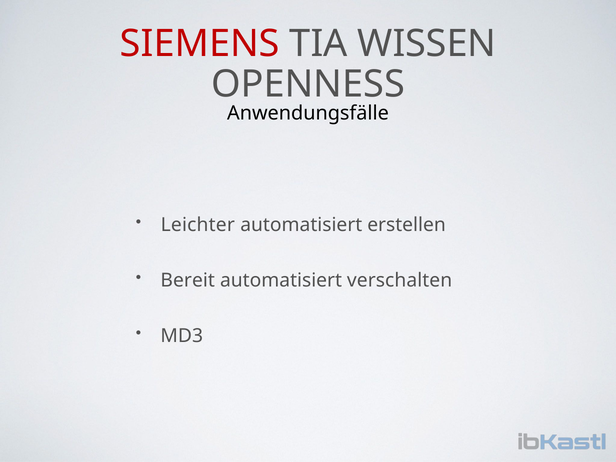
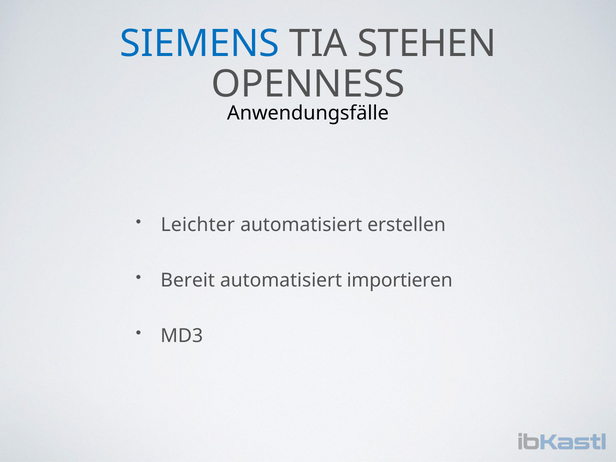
SIEMENS colour: red -> blue (200, 44)
WISSEN: WISSEN -> STEHEN (427, 44)
verschalten: verschalten -> importieren (400, 280)
